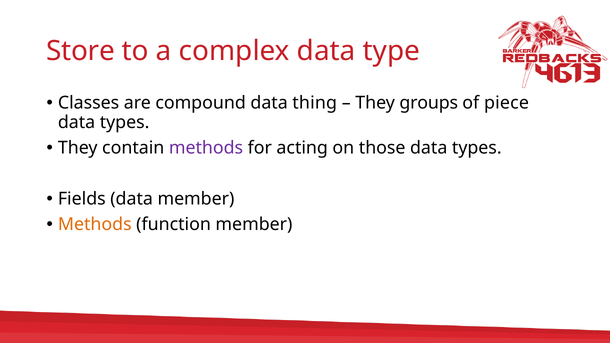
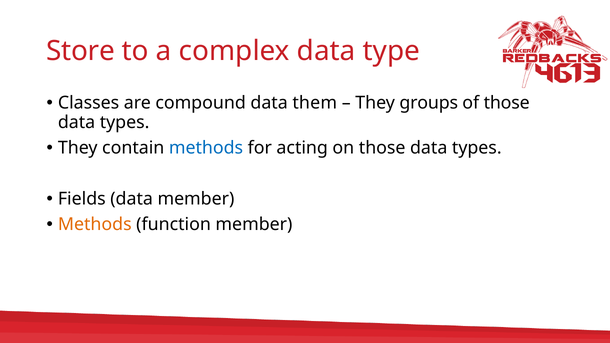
thing: thing -> them (315, 103)
of piece: piece -> those (507, 103)
methods colour: purple -> blue (206, 148)
